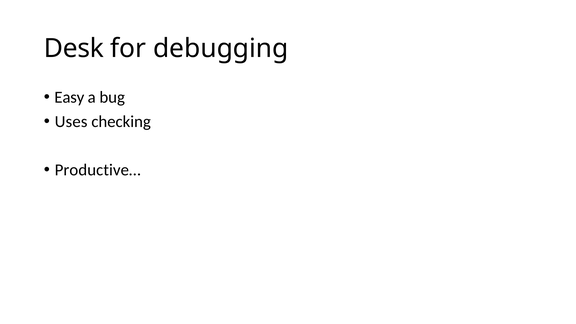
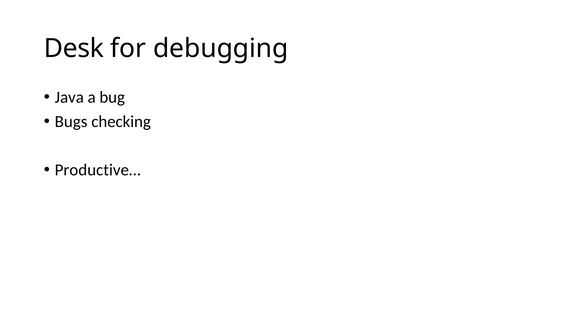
Easy: Easy -> Java (69, 97)
Uses: Uses -> Bugs (71, 122)
